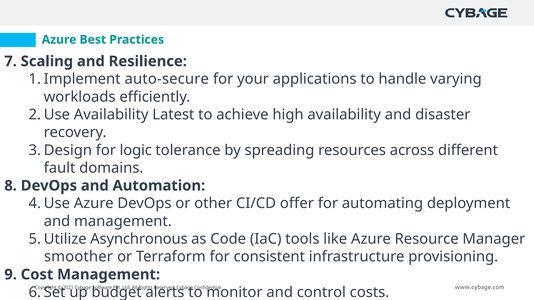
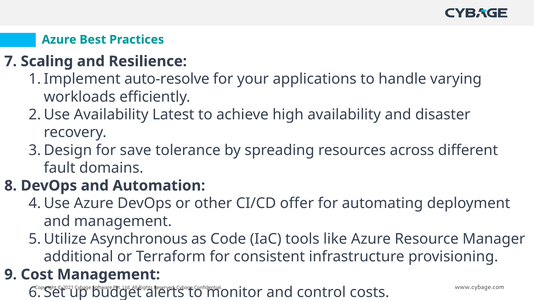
auto-secure: auto-secure -> auto-resolve (167, 79)
logic: logic -> save (136, 150)
smoother: smoother -> additional (79, 257)
